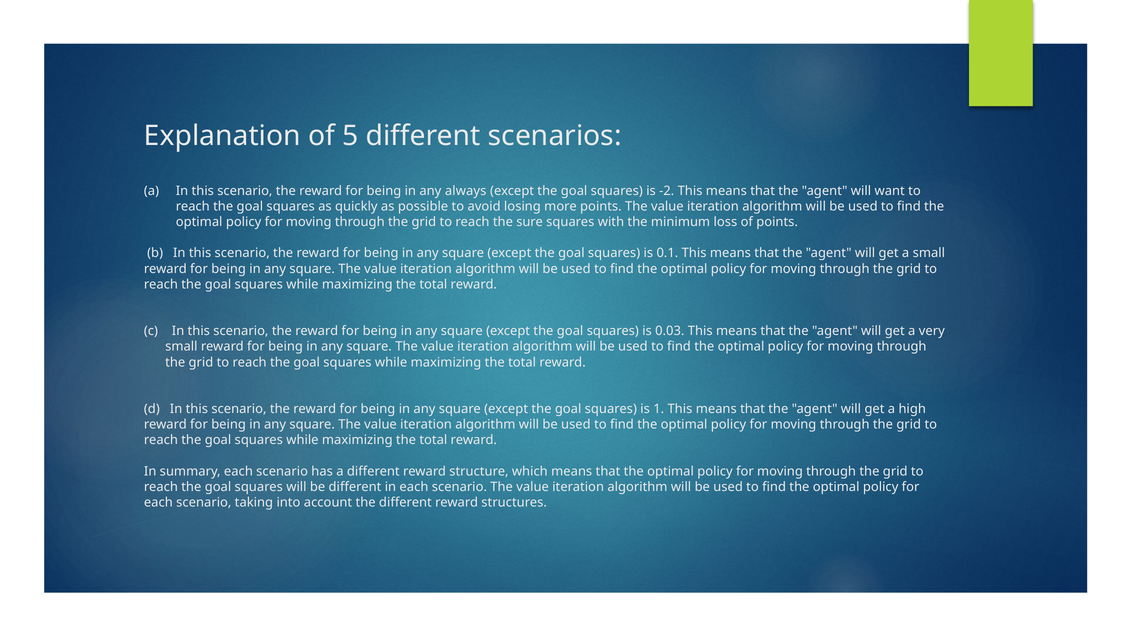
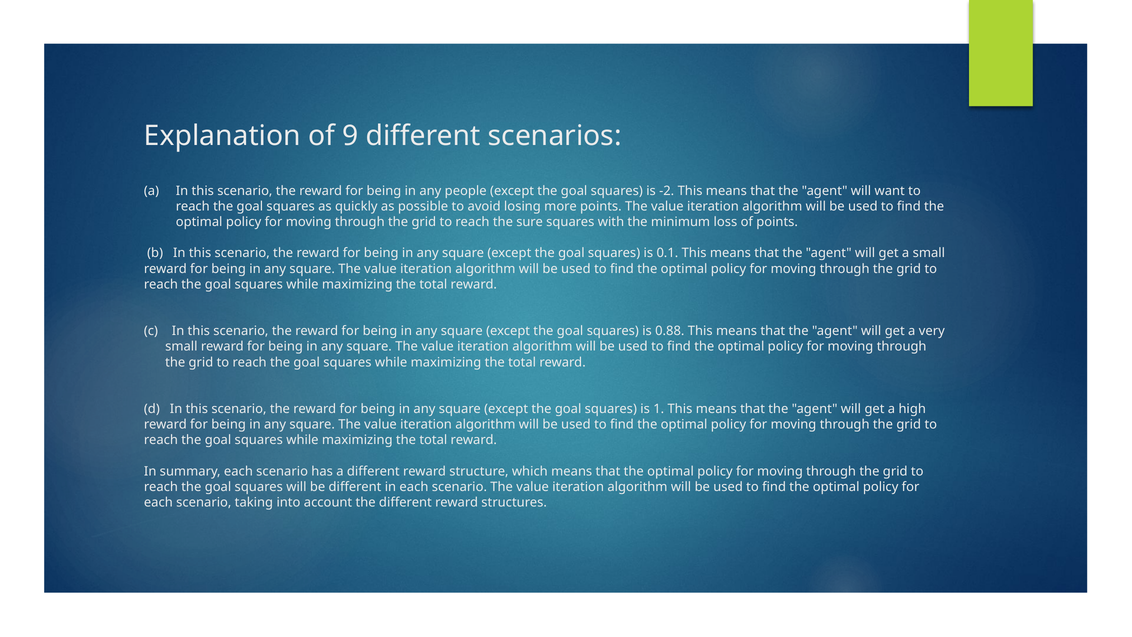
5: 5 -> 9 (350, 136)
always: always -> people (466, 191)
0.03: 0.03 -> 0.88 (670, 331)
